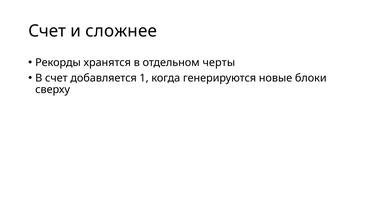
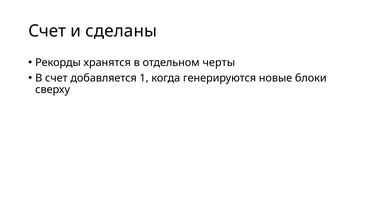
сложнее: сложнее -> сделаны (121, 31)
